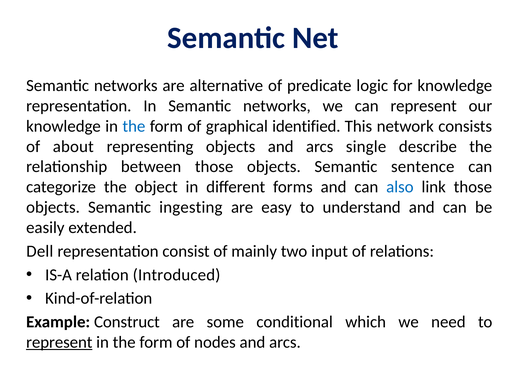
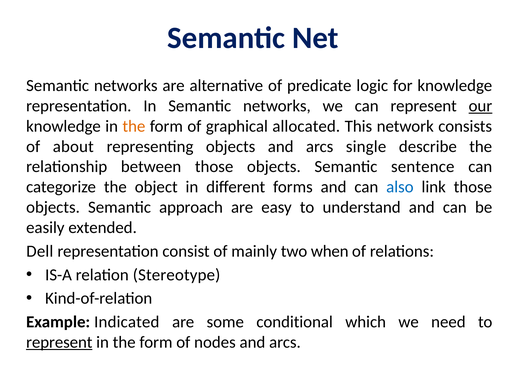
our underline: none -> present (480, 106)
the colour: blue -> orange (134, 126)
identified: identified -> allocated (306, 126)
ingesting: ingesting -> approach (191, 207)
input: input -> when (330, 251)
Introduced: Introduced -> Stereotype (177, 274)
Construct: Construct -> Indicated (127, 322)
